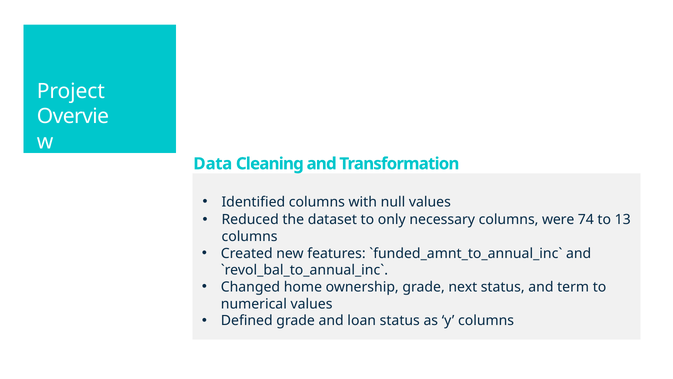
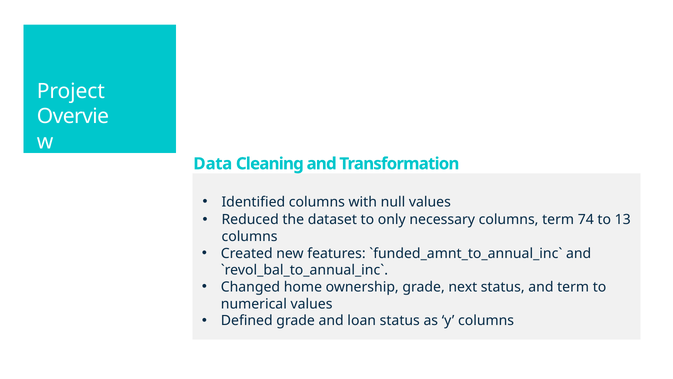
columns were: were -> term (558, 219)
